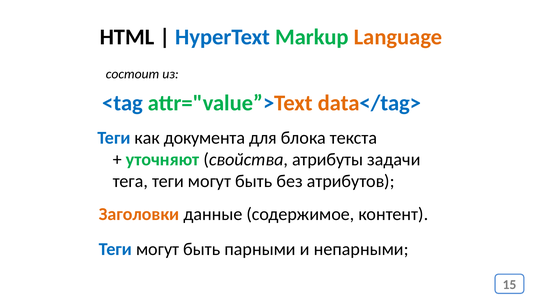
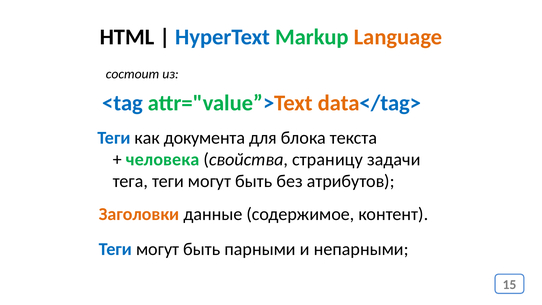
уточняют: уточняют -> человека (163, 159)
атрибуты: атрибуты -> страницу (328, 159)
